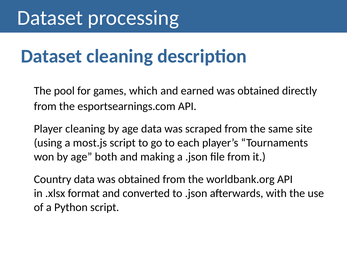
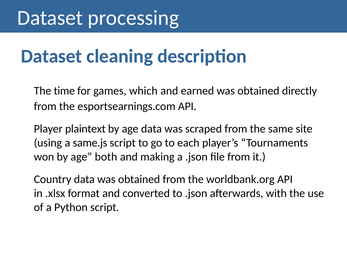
pool: pool -> time (64, 91)
Player cleaning: cleaning -> plaintext (85, 129)
most.js: most.js -> same.js (90, 142)
